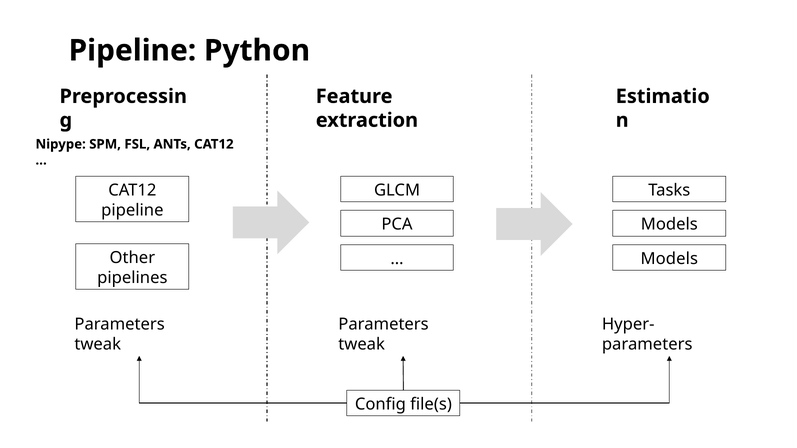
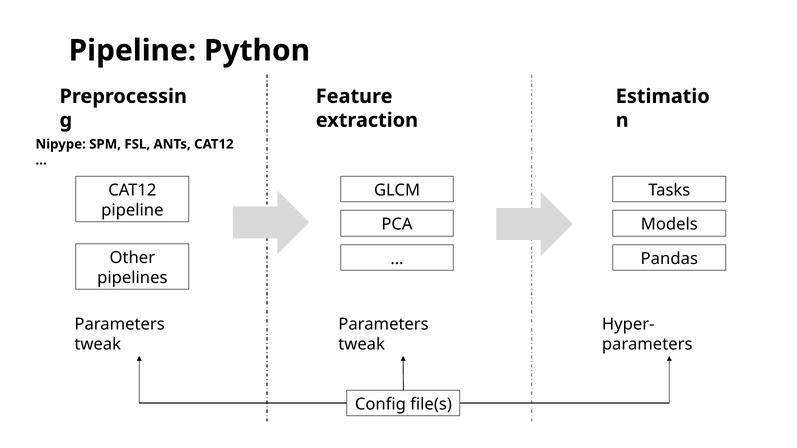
Models: Models -> Pandas (669, 259)
